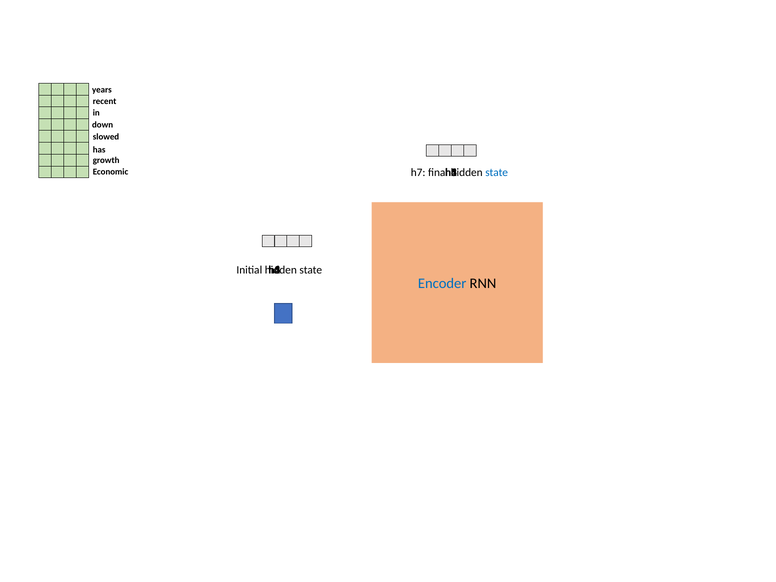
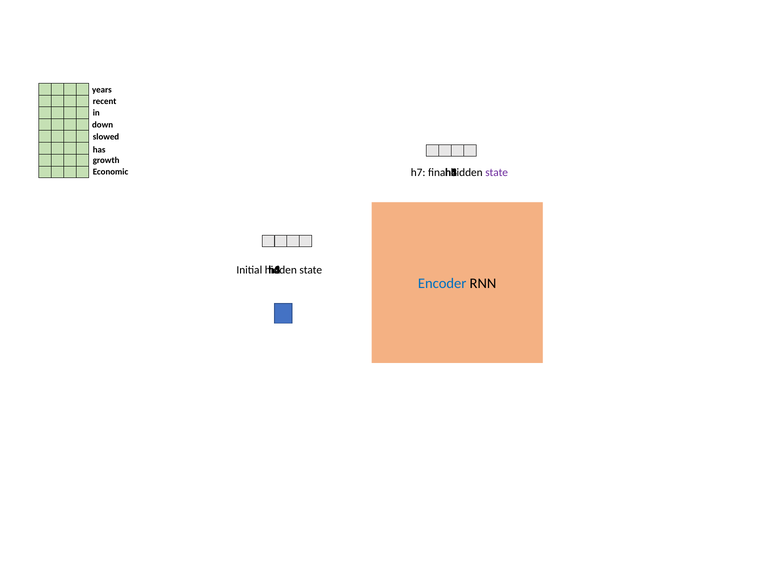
state colour: blue -> purple (497, 172)
